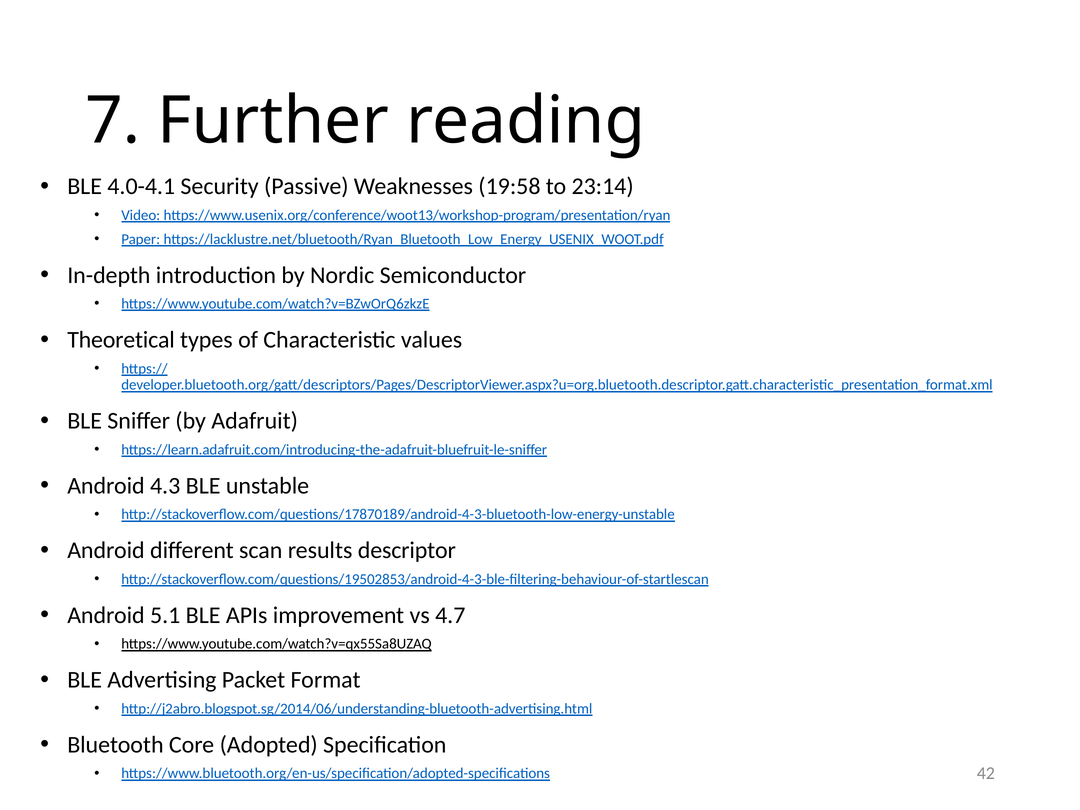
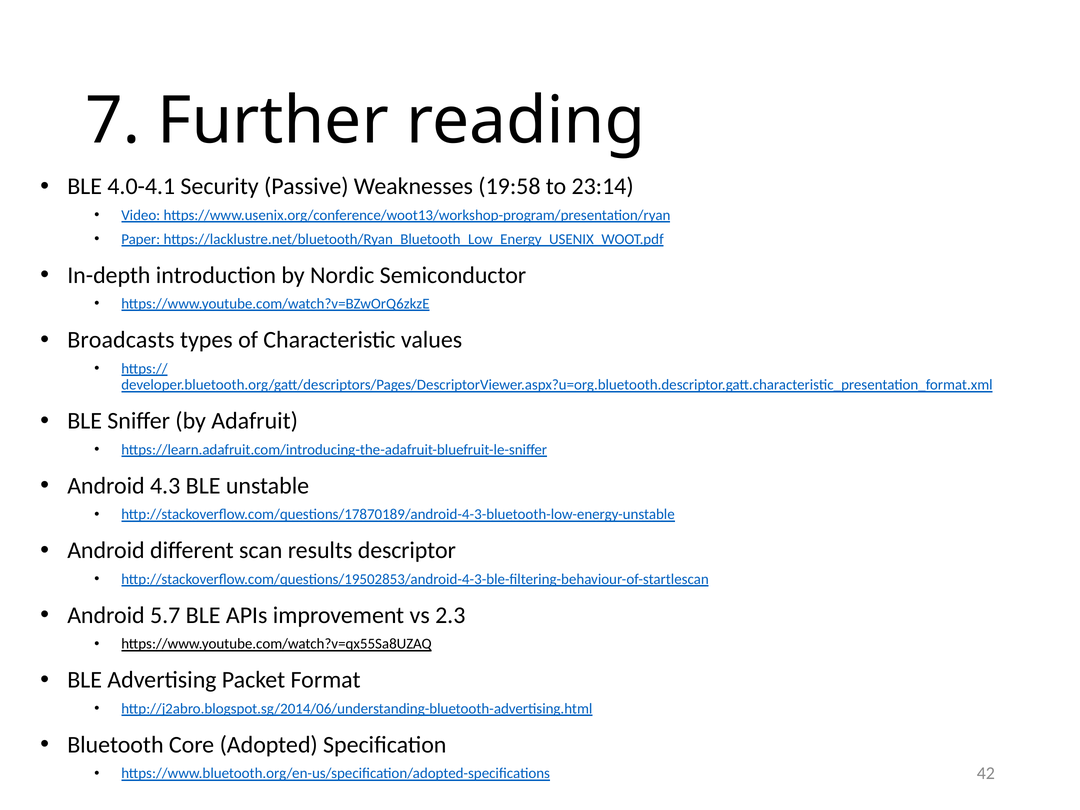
Theoretical: Theoretical -> Broadcasts (121, 340)
5.1: 5.1 -> 5.7 (165, 615)
4.7: 4.7 -> 2.3 (450, 615)
